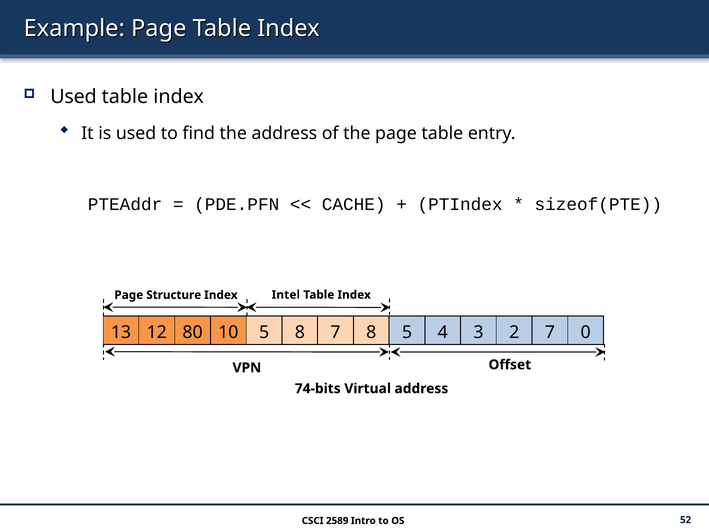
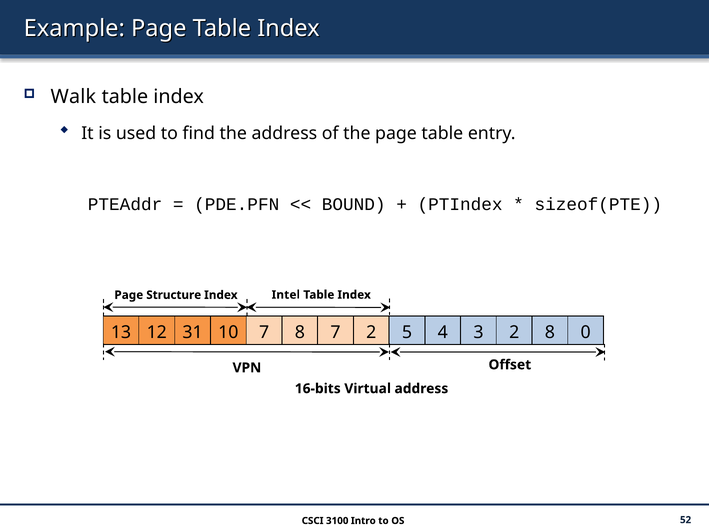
Used: Used -> Walk (73, 97)
CACHE: CACHE -> BOUND (354, 204)
80: 80 -> 31 (193, 332)
10 5: 5 -> 7 (264, 332)
7 8: 8 -> 2 (371, 332)
2 7: 7 -> 8 (550, 332)
74-bits: 74-bits -> 16-bits (318, 388)
2589: 2589 -> 3100 (337, 521)
